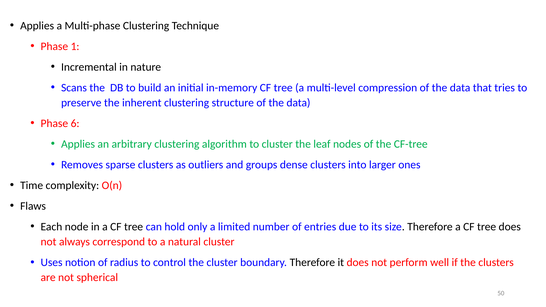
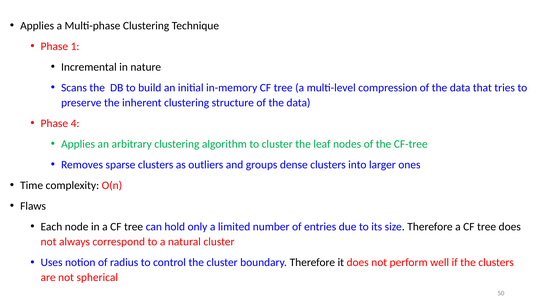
6: 6 -> 4 (75, 123)
